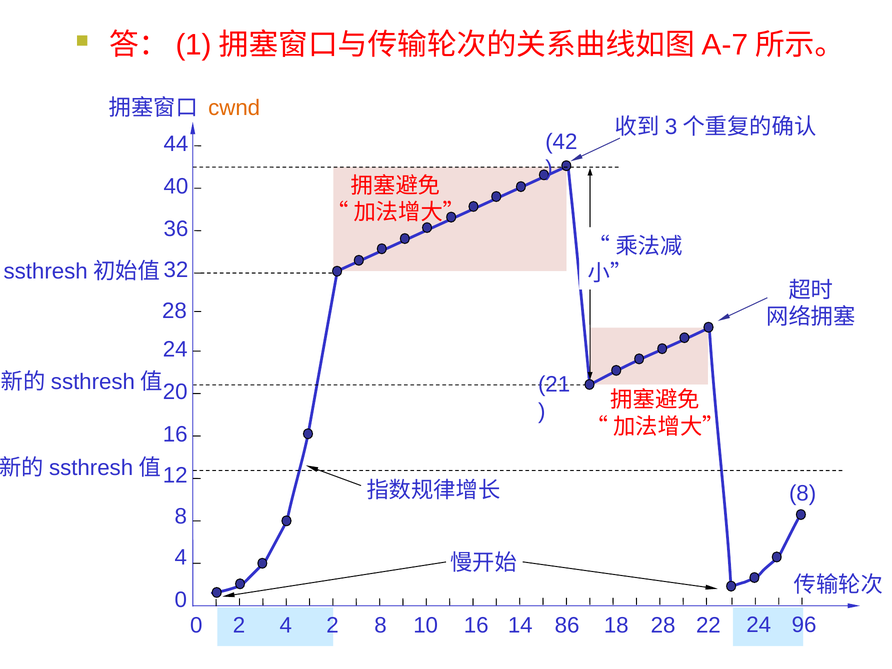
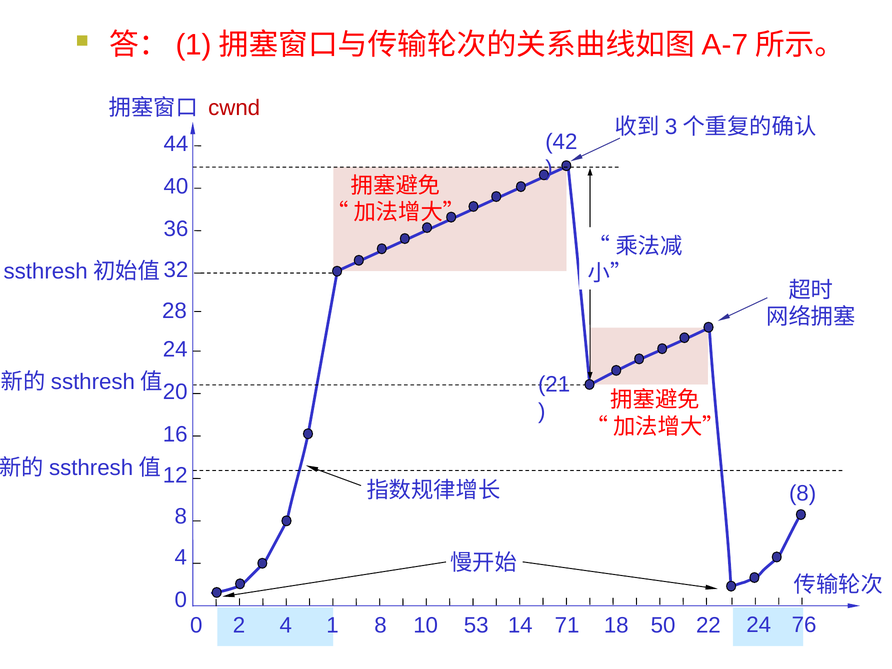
cwnd colour: orange -> red (234, 108)
96: 96 -> 76 (804, 625)
4 2: 2 -> 1 (332, 625)
10 16: 16 -> 53 (476, 625)
86: 86 -> 71 (567, 625)
18 28: 28 -> 50 (663, 625)
